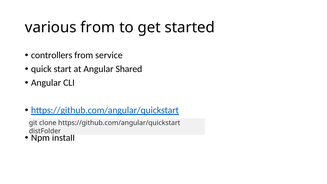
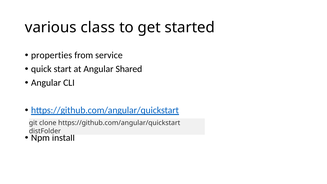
various from: from -> class (98, 27)
controllers: controllers -> properties (52, 55)
